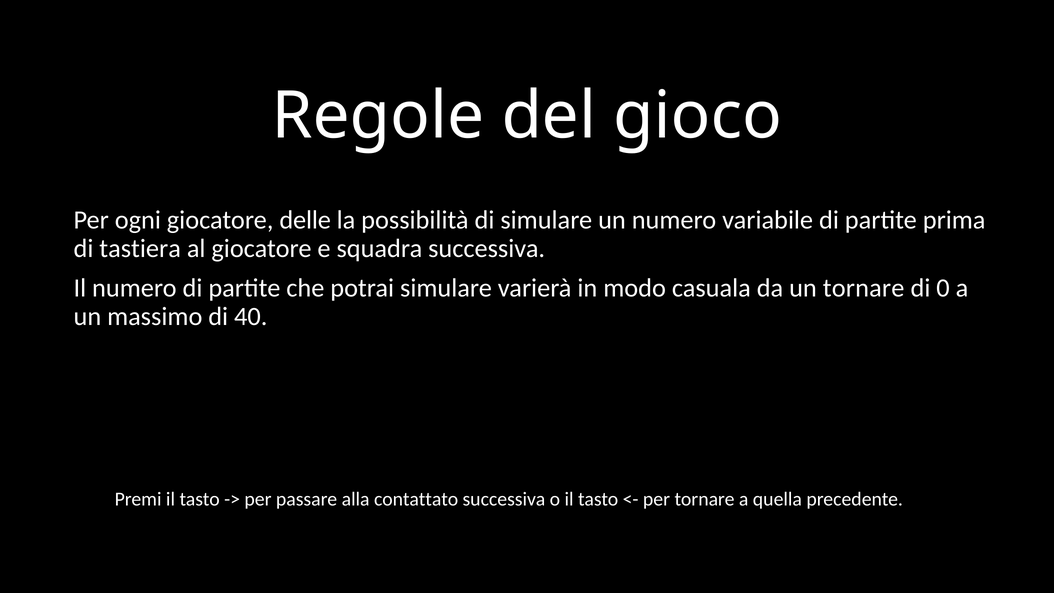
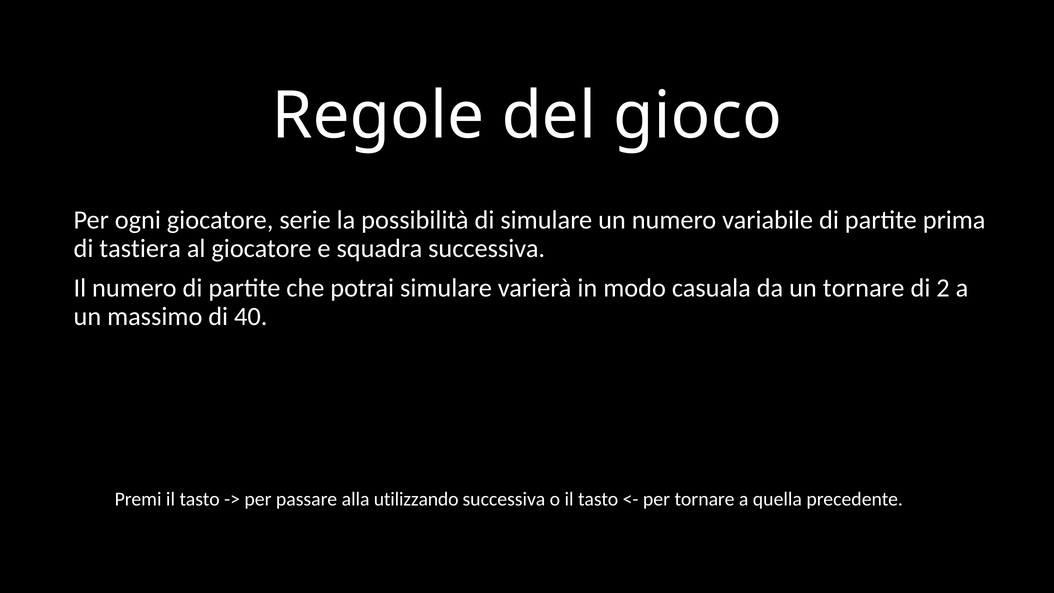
delle: delle -> serie (305, 220)
0: 0 -> 2 (943, 288)
contattato: contattato -> utilizzando (416, 499)
